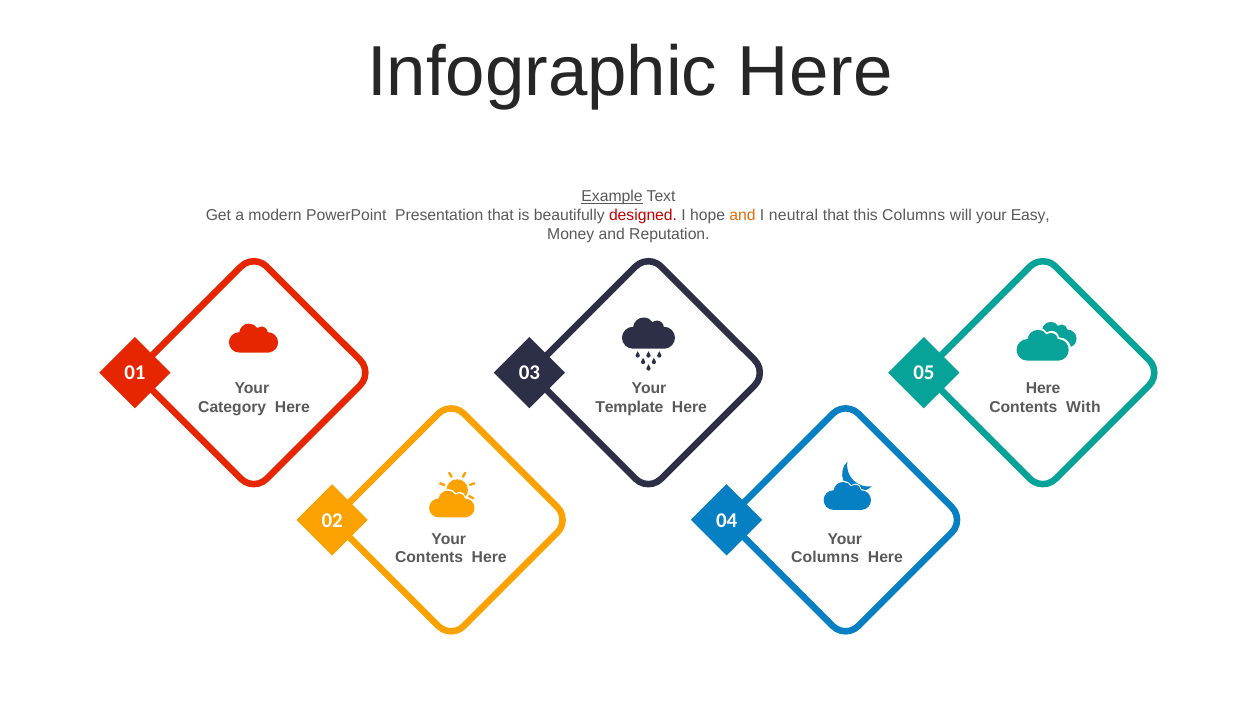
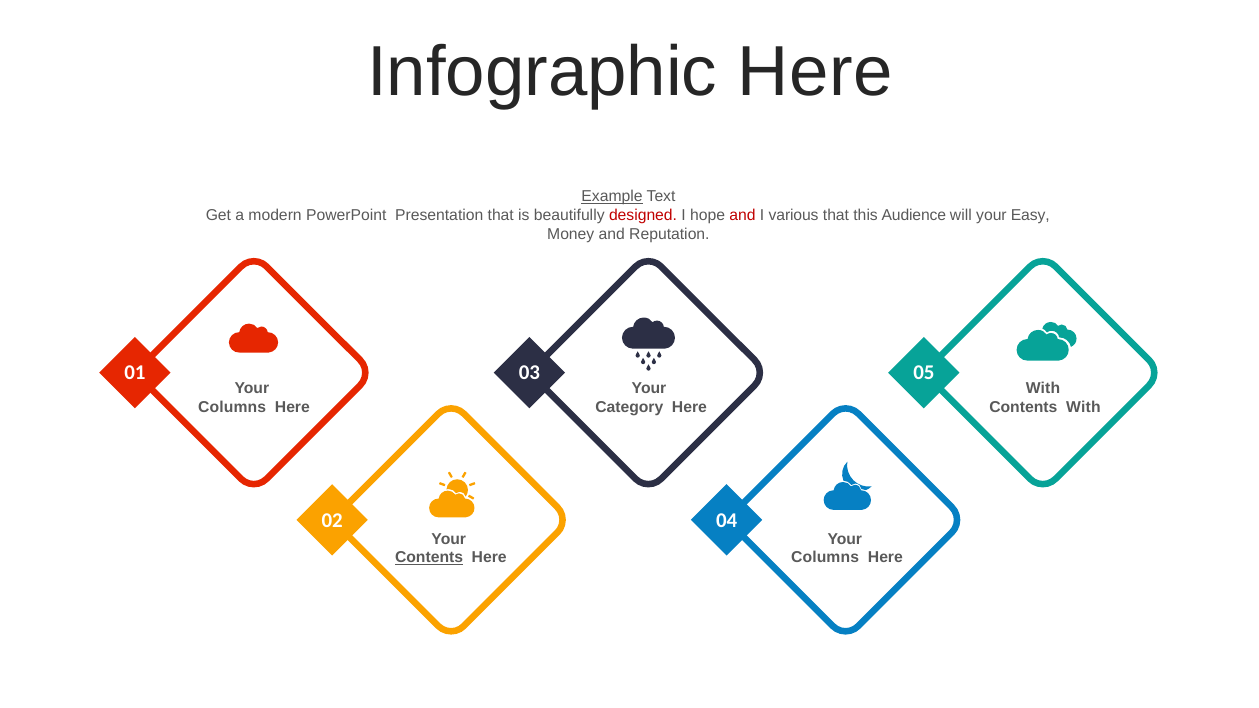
and colour: orange -> red (743, 216)
neutral: neutral -> various (794, 216)
this Columns: Columns -> Audience (914, 216)
Here: Here -> With (1043, 389)
Category: Category -> Columns (232, 408)
Template: Template -> Category (629, 408)
Contents underline: none -> present (429, 558)
